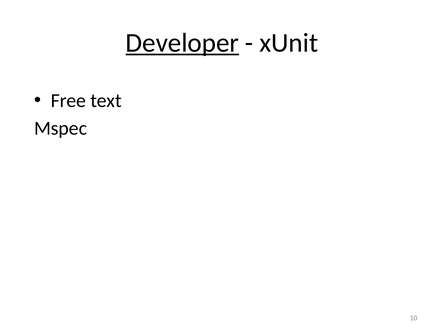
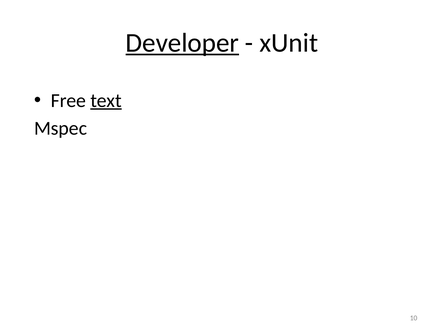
text underline: none -> present (106, 101)
